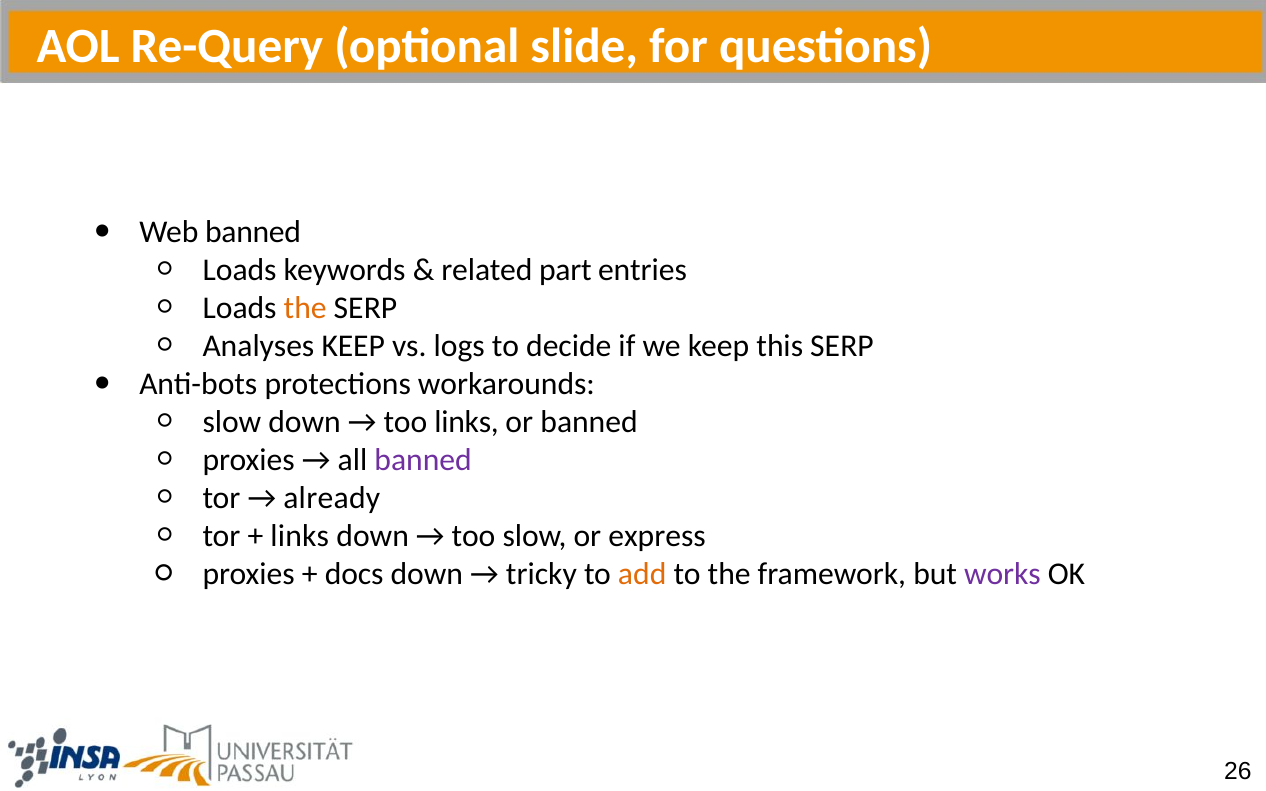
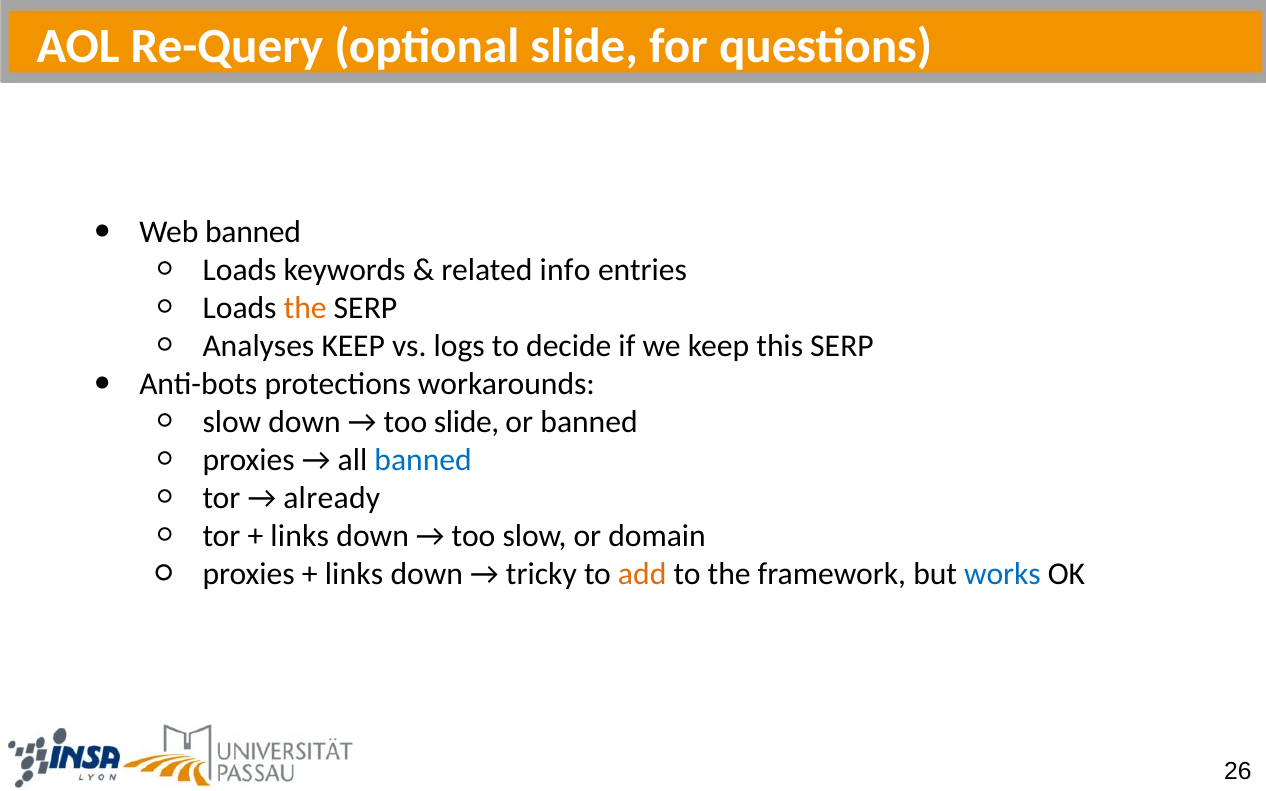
part: part -> info (565, 270)
too links: links -> slide (467, 422)
banned colour: purple -> blue (423, 460)
express: express -> domain (657, 536)
docs: docs -> links (354, 574)
works colour: purple -> blue (1002, 574)
